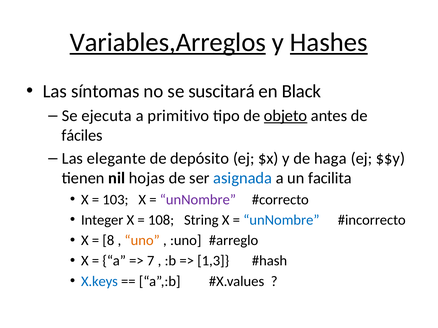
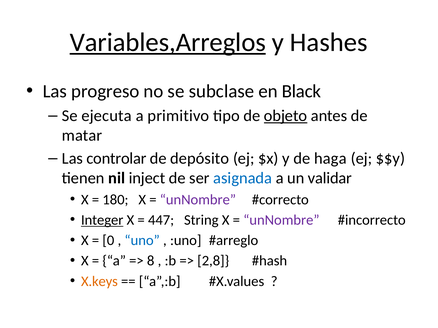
Hashes underline: present -> none (329, 42)
síntomas: síntomas -> progreso (105, 91)
suscitará: suscitará -> subclase (221, 91)
fáciles: fáciles -> matar (82, 136)
elegante: elegante -> controlar (116, 159)
hojas: hojas -> inject (147, 179)
facilita: facilita -> validar (330, 179)
103: 103 -> 180 (115, 200)
Integer underline: none -> present (102, 220)
108: 108 -> 447 (161, 220)
unNombre colour: blue -> purple (281, 220)
8: 8 -> 0 (108, 241)
uno colour: orange -> blue (142, 241)
7: 7 -> 8 (151, 261)
1,3: 1,3 -> 2,8 (213, 261)
X.keys colour: blue -> orange (99, 282)
